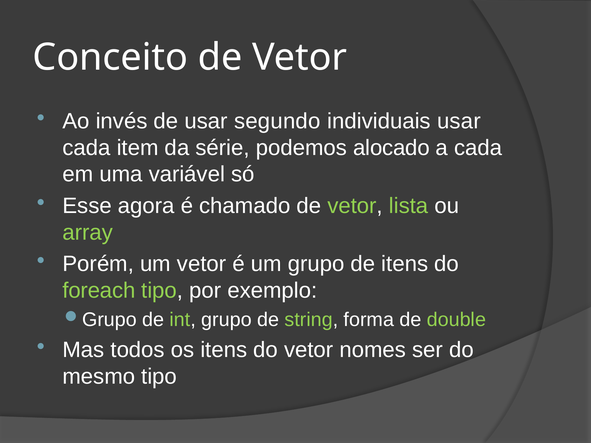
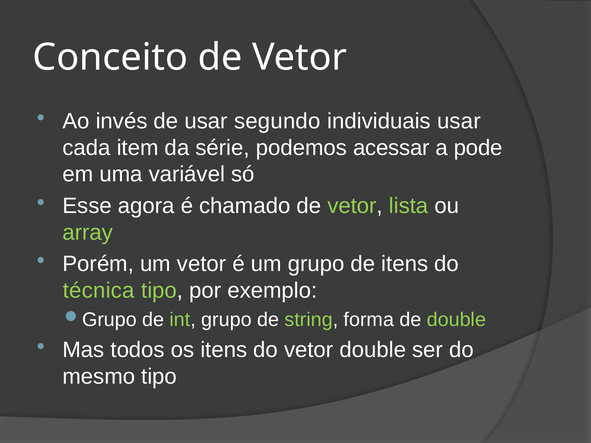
alocado: alocado -> acessar (391, 148)
a cada: cada -> pode (478, 148)
foreach: foreach -> técnica (99, 291)
vetor nomes: nomes -> double (373, 350)
